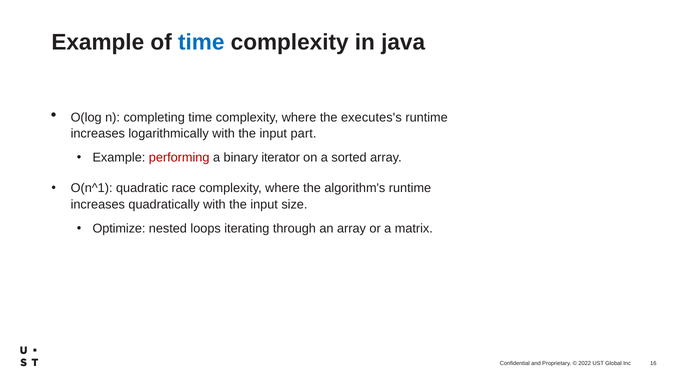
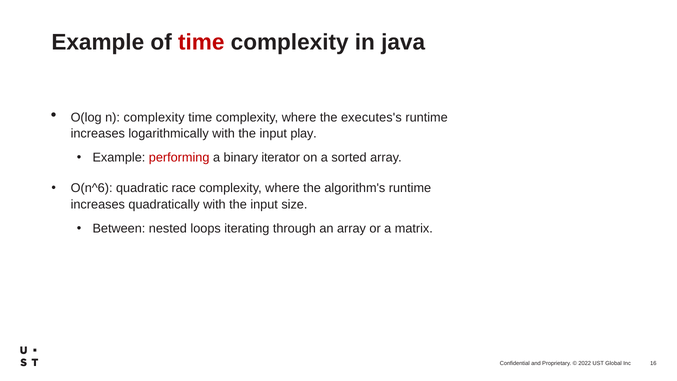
time colour: blue -> red (201, 42)
n completing: completing -> complexity (154, 117)
part: part -> play (304, 134)
O(n^1: O(n^1 -> O(n^6 (92, 188)
Optimize: Optimize -> Between (119, 228)
